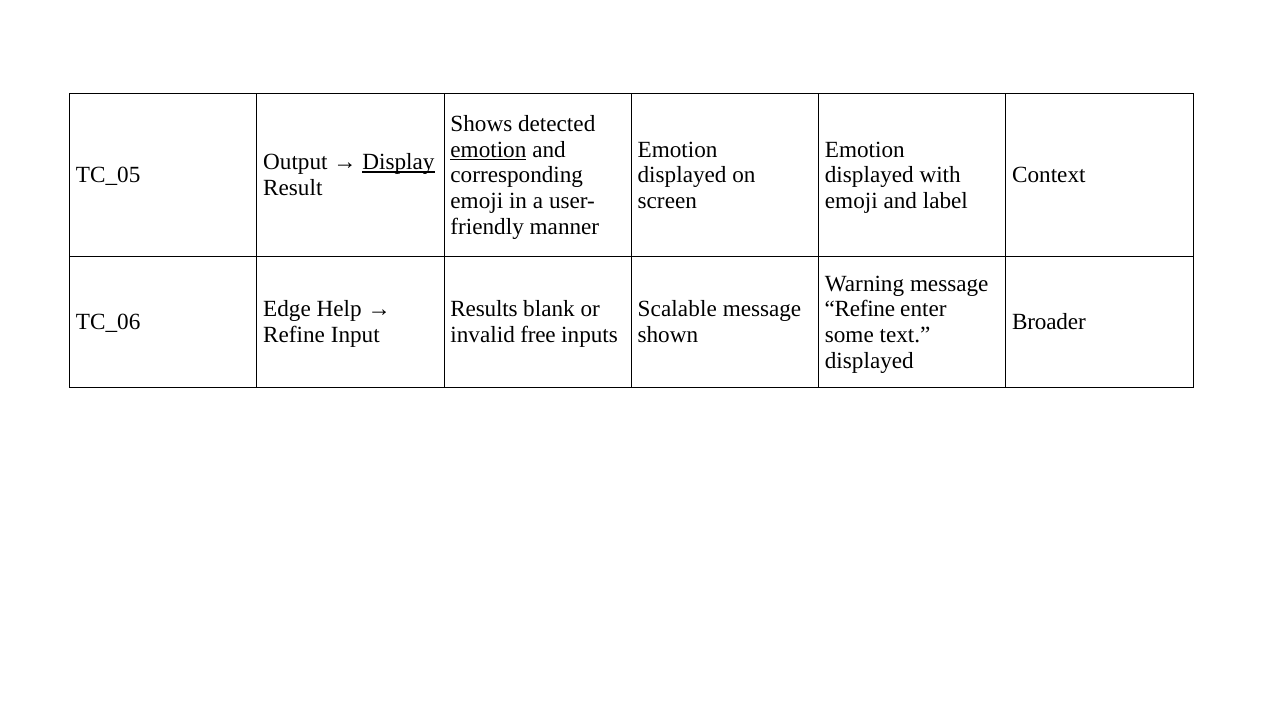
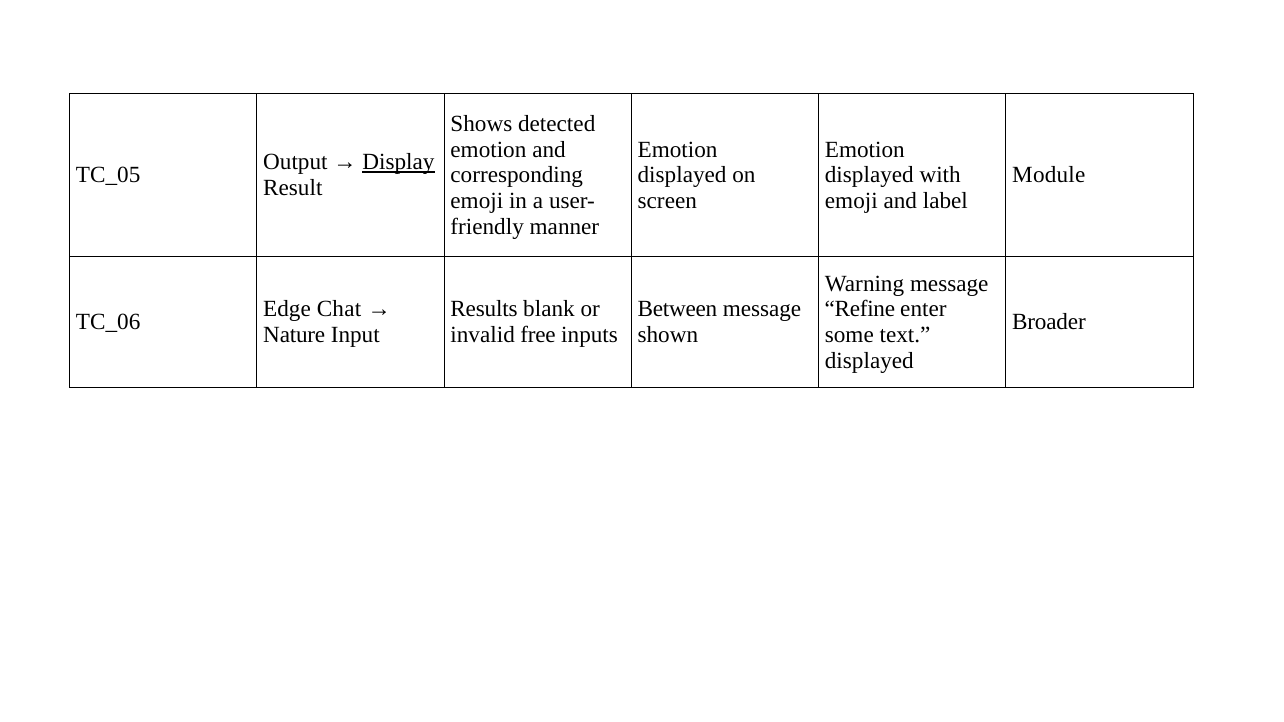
emotion underline: present -> none (488, 149)
Context: Context -> Module (1049, 175)
Help: Help -> Chat (339, 309)
Scalable: Scalable -> Between (677, 309)
Refine: Refine -> Nature (294, 335)
